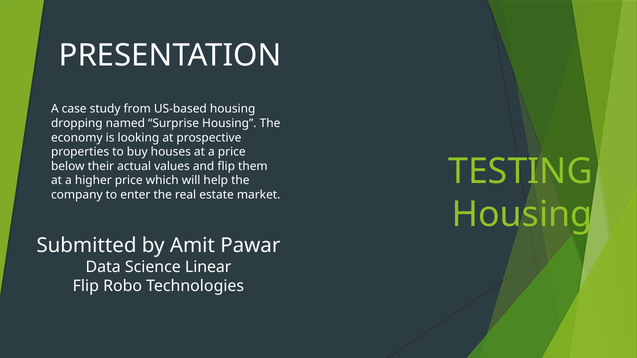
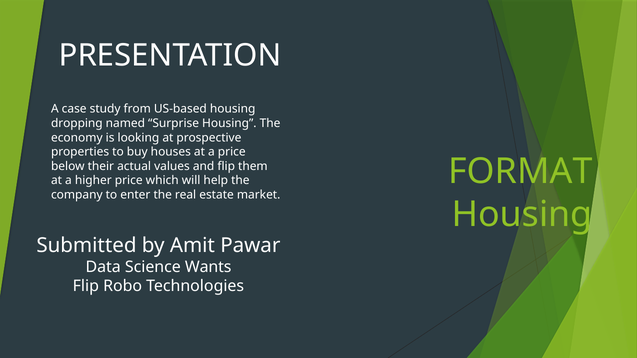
TESTING: TESTING -> FORMAT (520, 172)
Linear: Linear -> Wants (208, 267)
